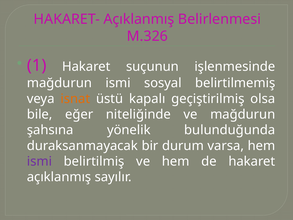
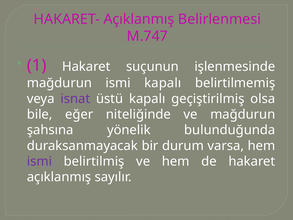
M.326: M.326 -> M.747 (147, 36)
ismi sosyal: sosyal -> kapalı (163, 83)
isnat colour: orange -> purple (75, 99)
